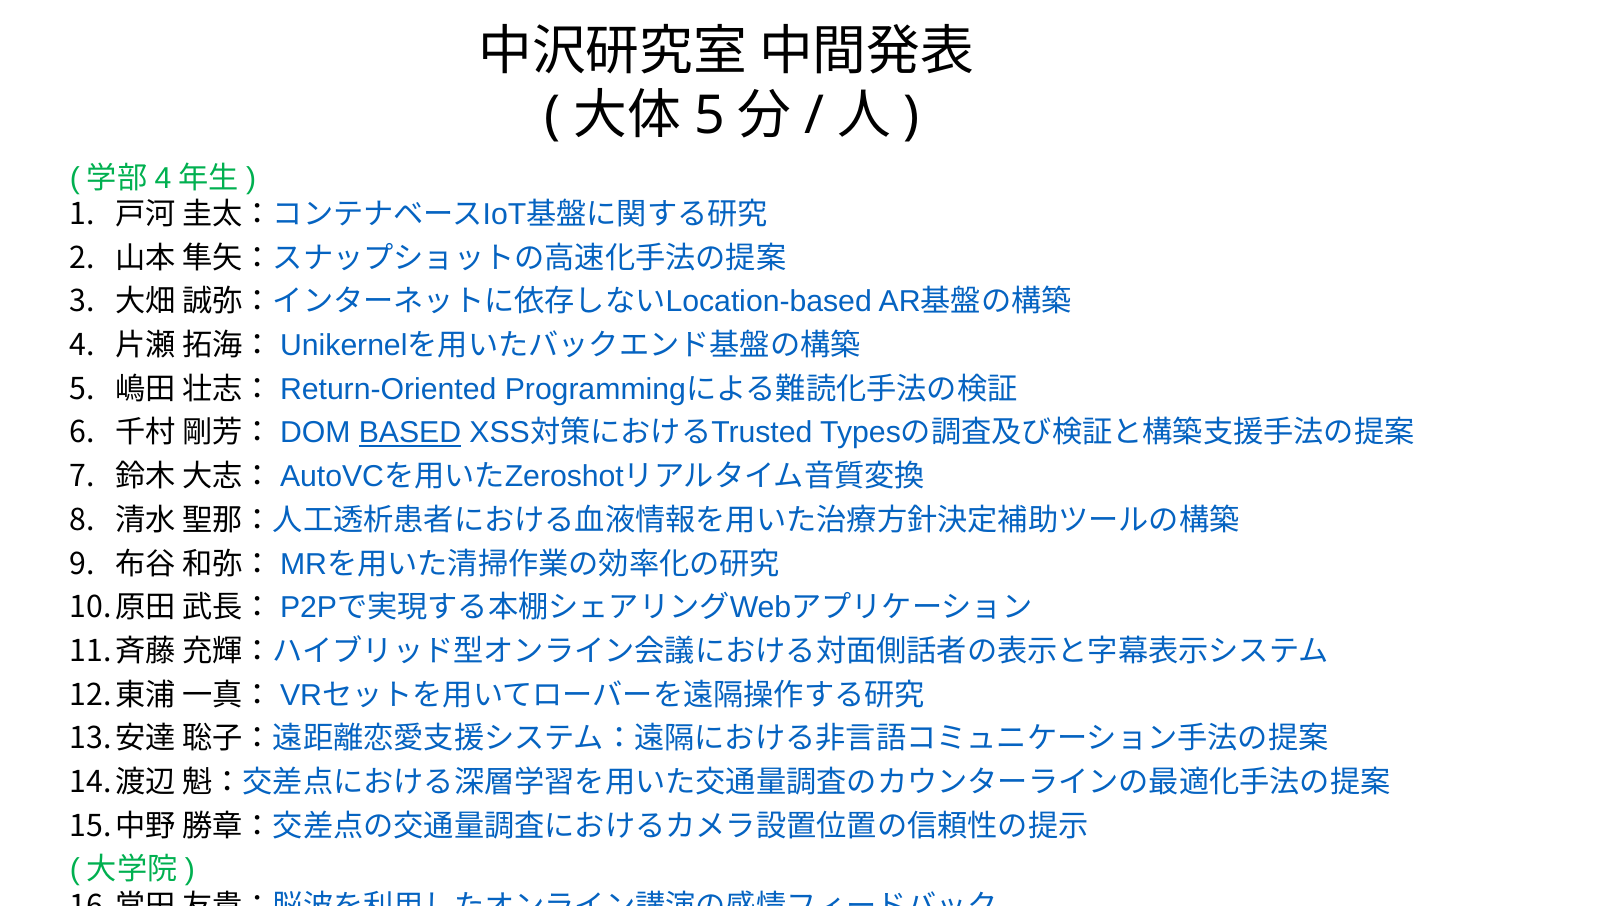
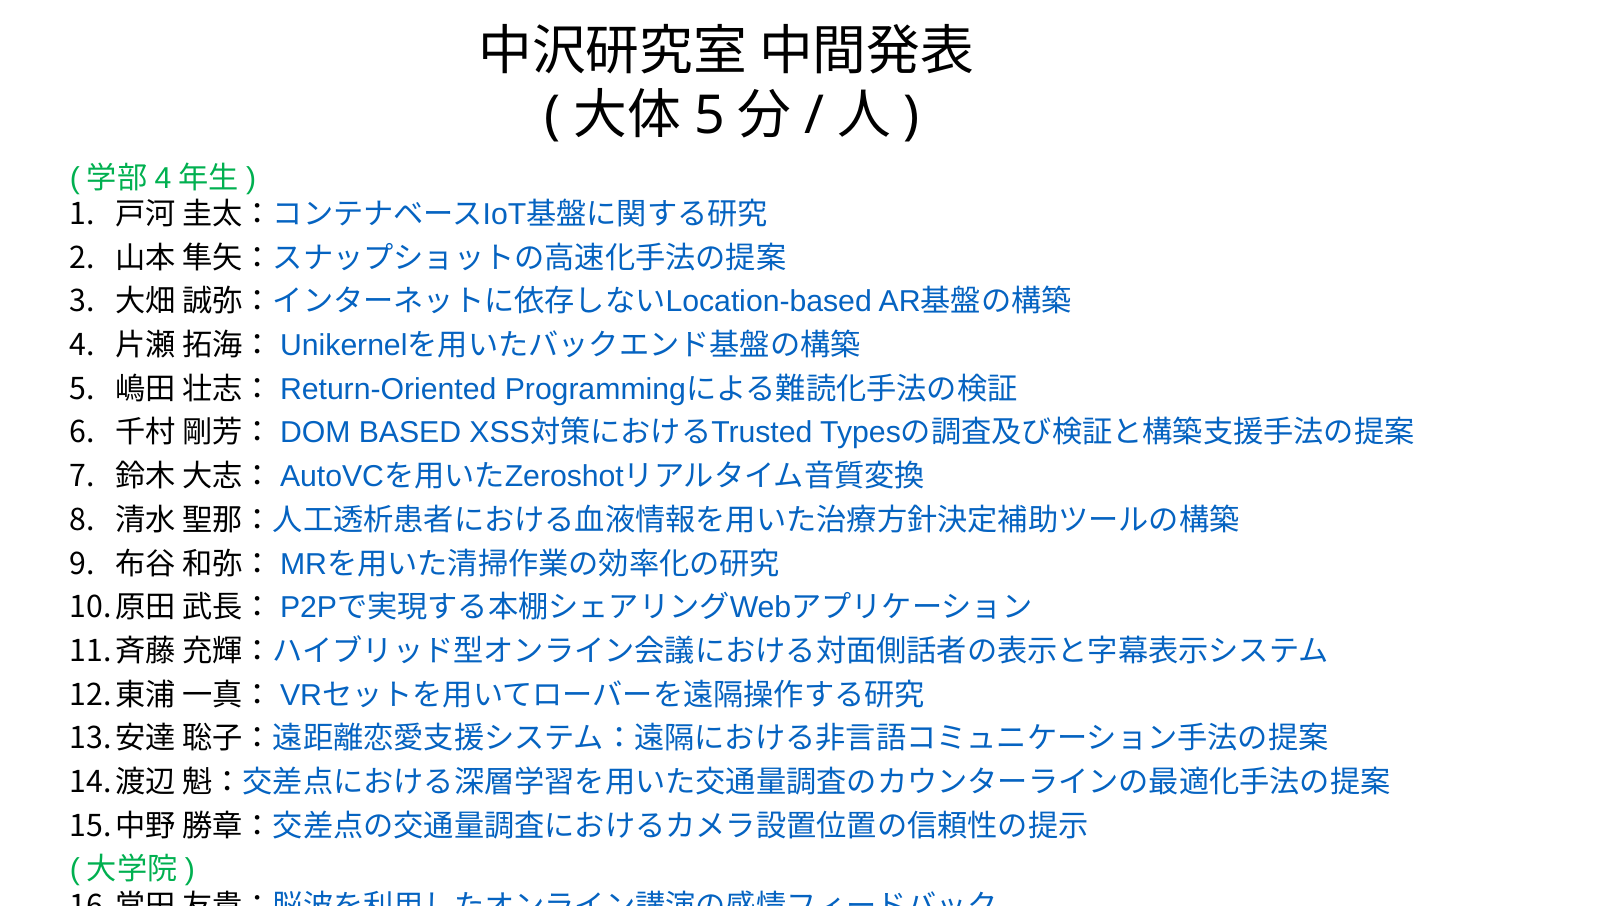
BASED underline: present -> none (410, 433)
